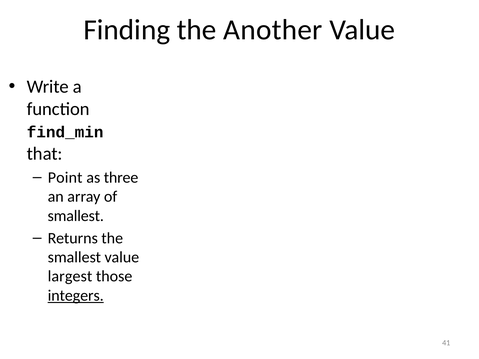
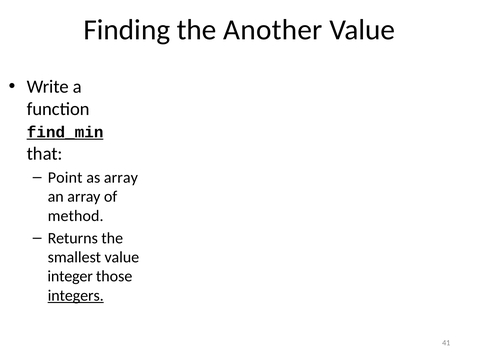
find_min underline: none -> present (65, 132)
as three: three -> array (121, 178)
smallest: smallest -> method (76, 216)
largest: largest -> integer (70, 277)
